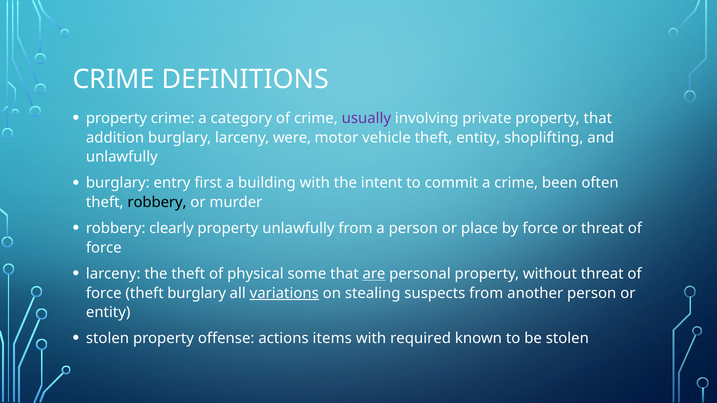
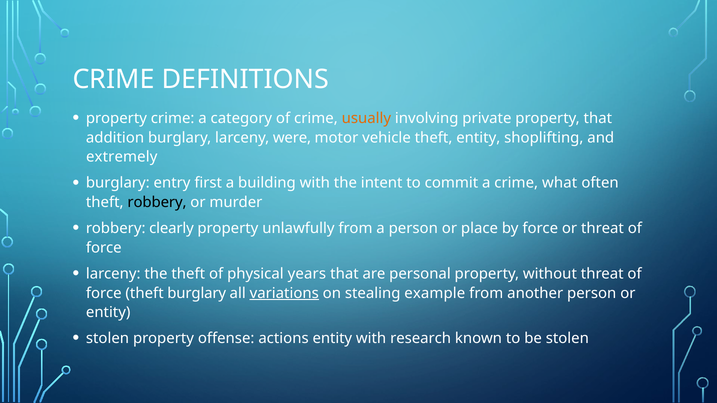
usually colour: purple -> orange (366, 118)
unlawfully: unlawfully -> extremely (122, 157)
been: been -> what (560, 183)
some: some -> years (307, 274)
are underline: present -> none (374, 274)
suspects: suspects -> example (435, 293)
actions items: items -> entity (332, 339)
required: required -> research (421, 339)
